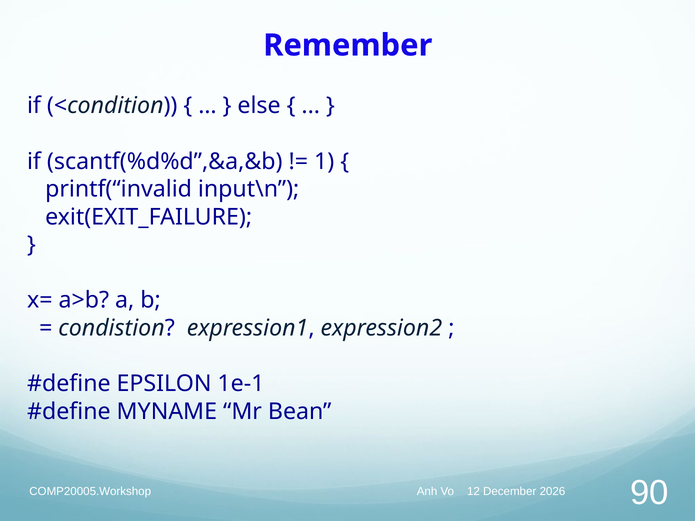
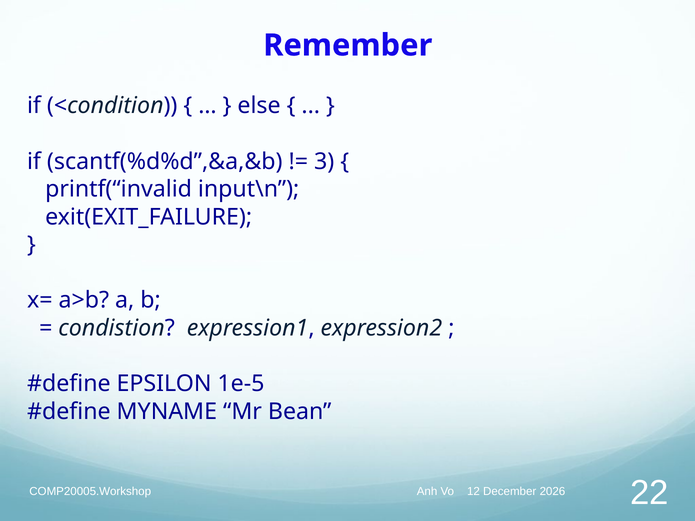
1: 1 -> 3 (324, 161)
1e-1: 1e-1 -> 1e-5 (241, 384)
90: 90 -> 22 (649, 493)
